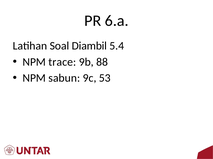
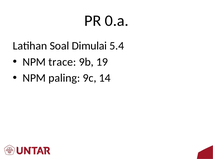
6.a: 6.a -> 0.a (117, 21)
Diambil: Diambil -> Dimulai (89, 46)
88: 88 -> 19 (102, 62)
sabun: sabun -> paling (64, 78)
53: 53 -> 14 (105, 78)
